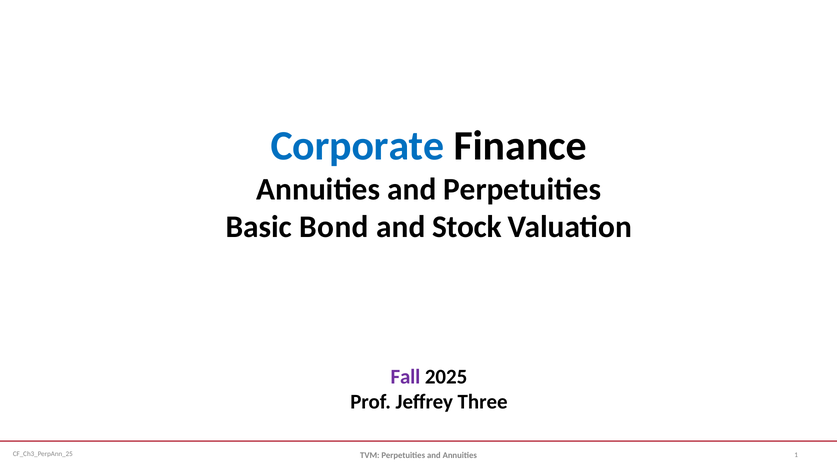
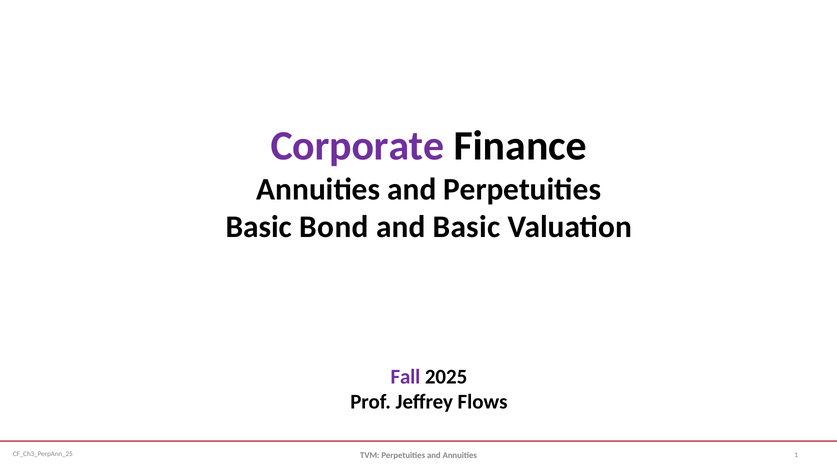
Corporate colour: blue -> purple (357, 146)
and Stock: Stock -> Basic (467, 227)
Three: Three -> Flows (483, 402)
